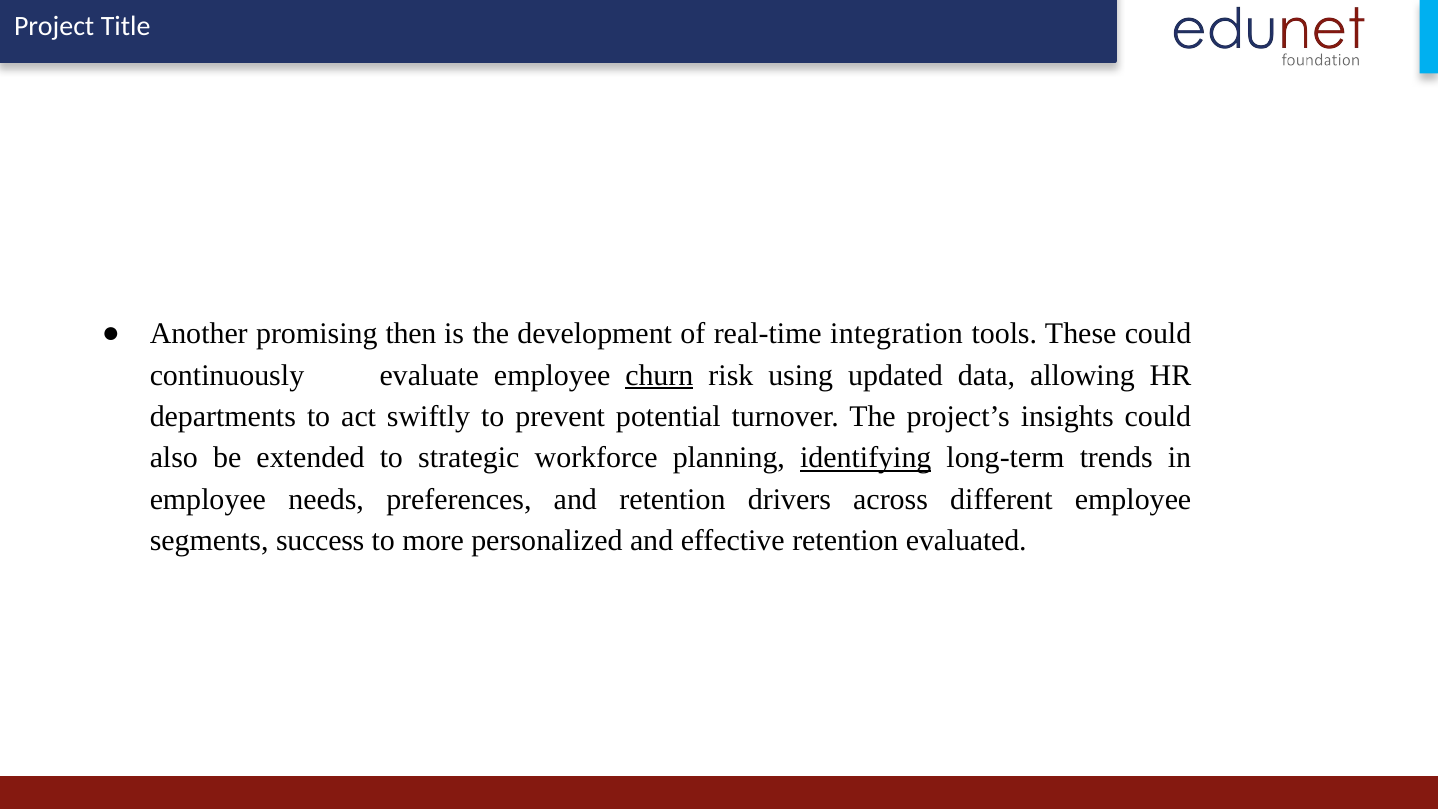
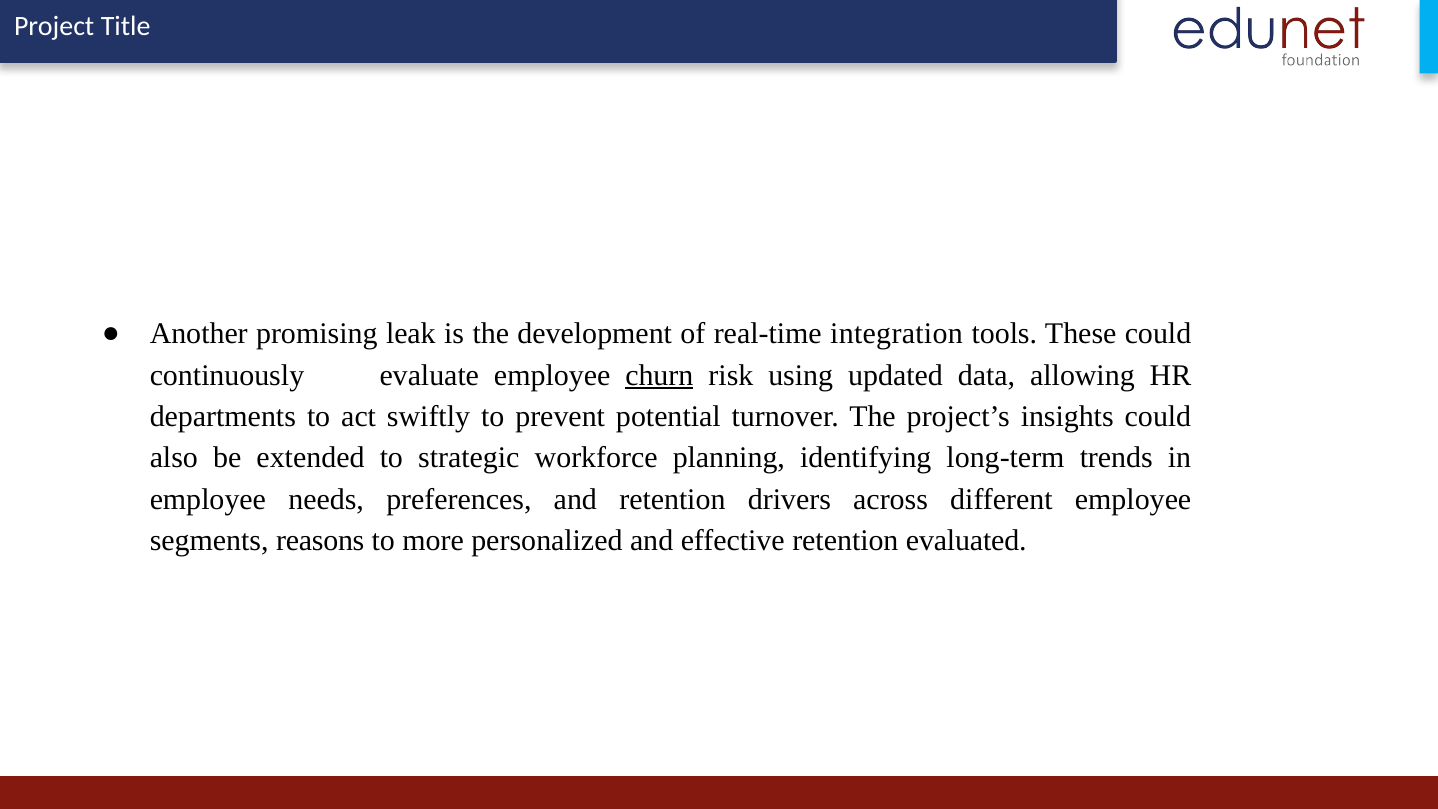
then: then -> leak (411, 334)
identifying underline: present -> none (866, 458)
success: success -> reasons (320, 541)
